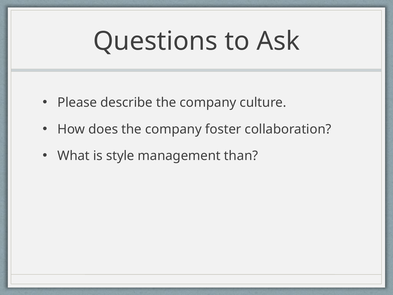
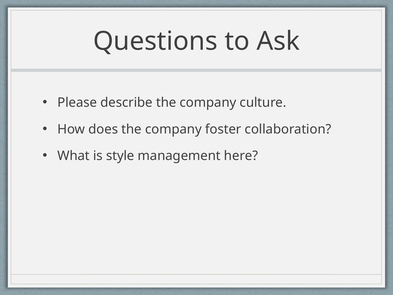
than: than -> here (241, 156)
